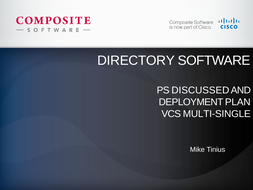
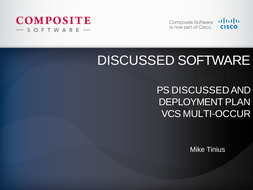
DIRECTORY: DIRECTORY -> DISCUSSED (136, 60)
MULTI-SINGLE: MULTI-SINGLE -> MULTI-OCCUR (217, 114)
